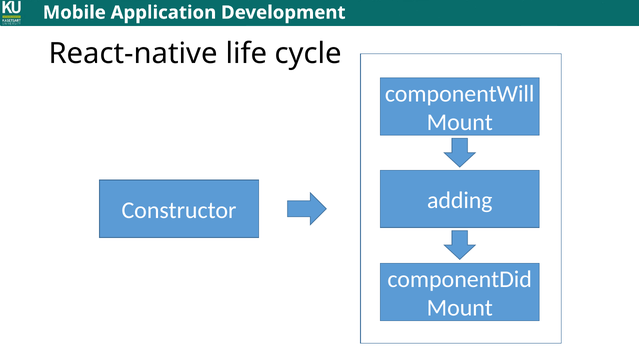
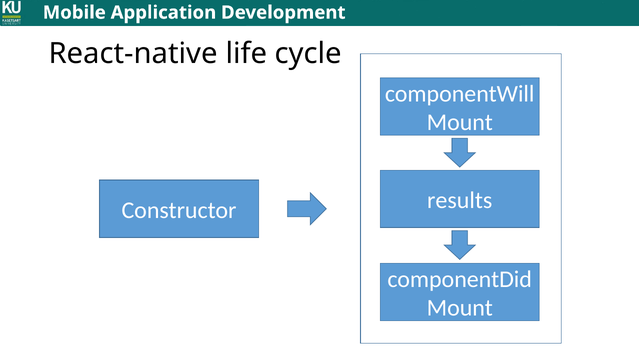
adding: adding -> results (460, 201)
